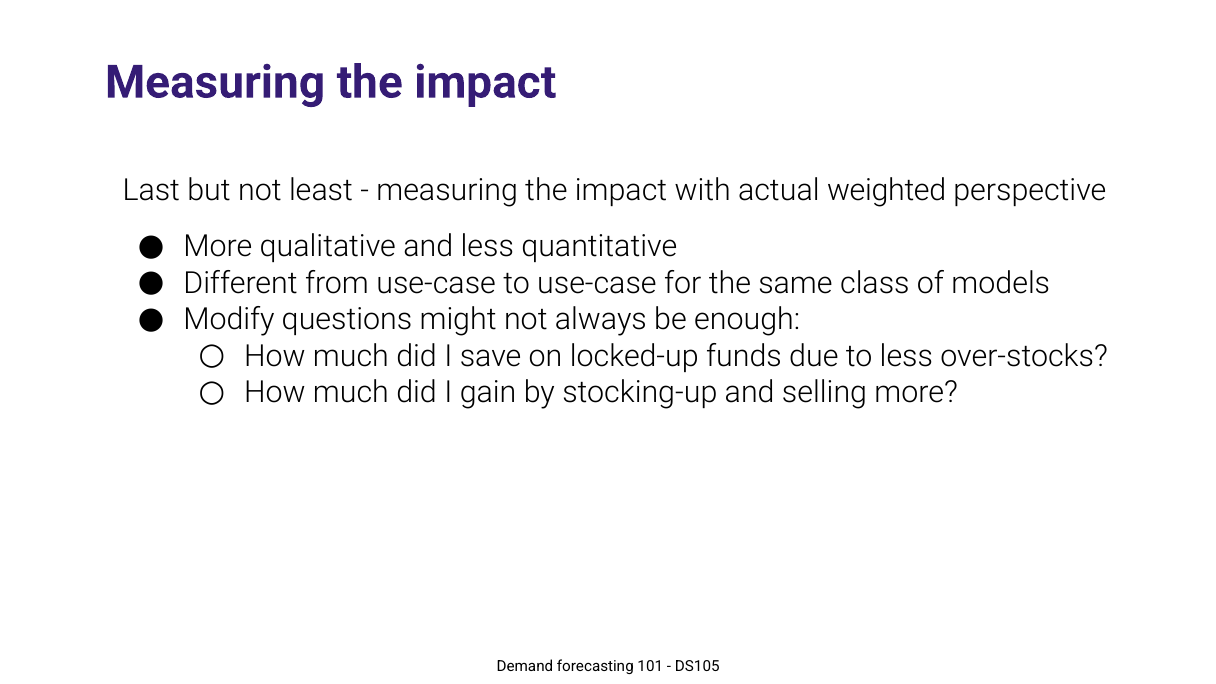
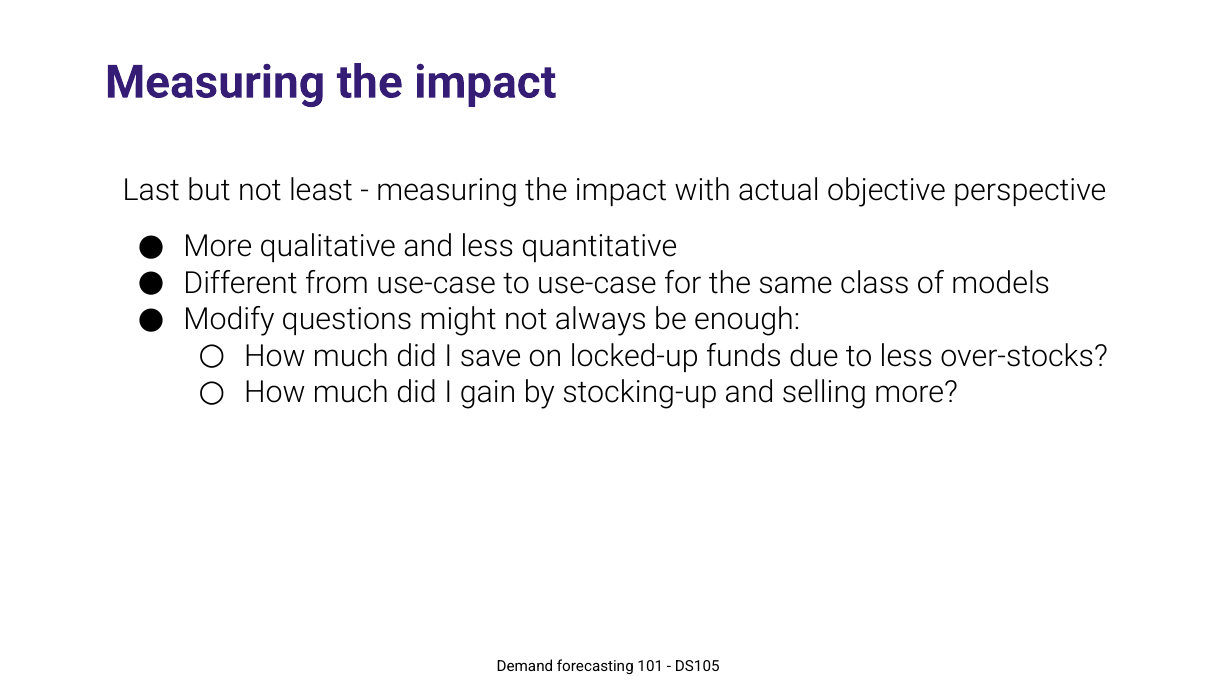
weighted: weighted -> objective (886, 190)
